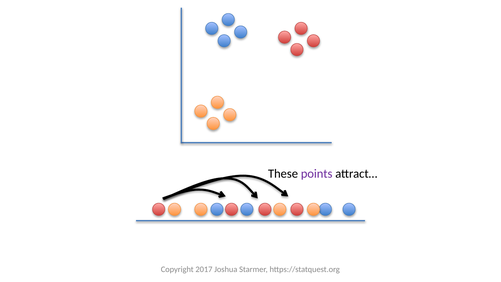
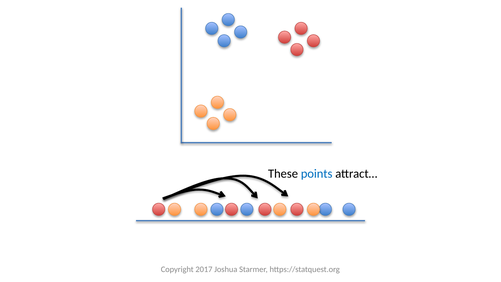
points colour: purple -> blue (317, 173)
